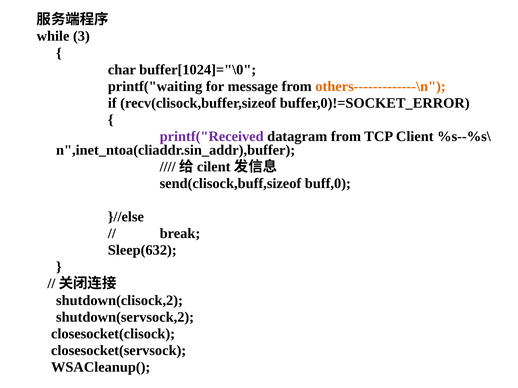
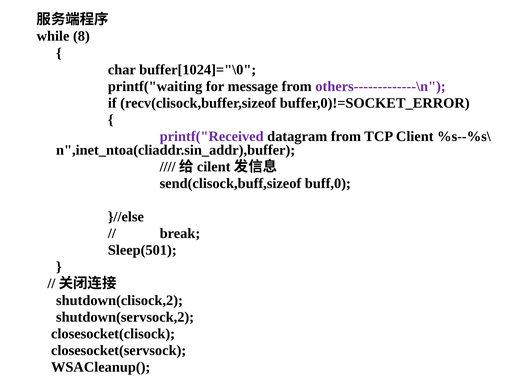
3: 3 -> 8 (81, 36)
others-------------\n colour: orange -> purple (381, 86)
Sleep(632: Sleep(632 -> Sleep(501 (142, 251)
